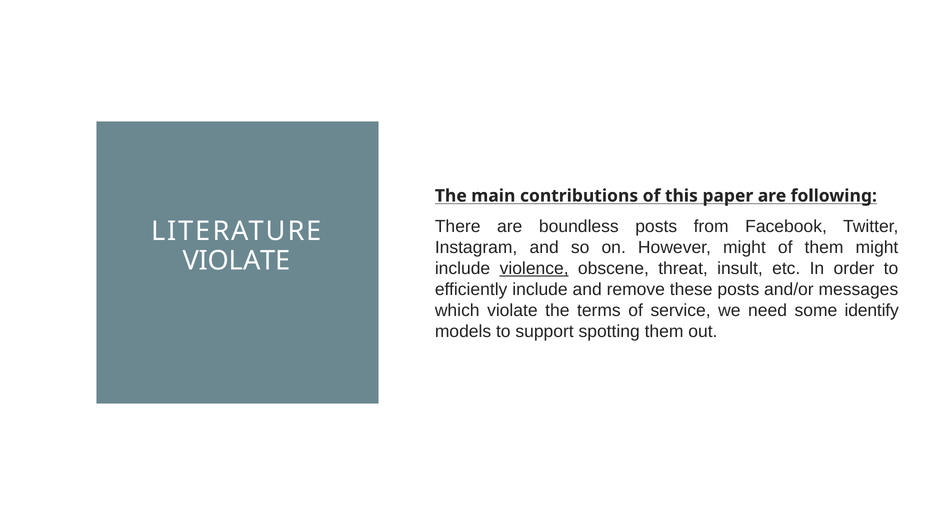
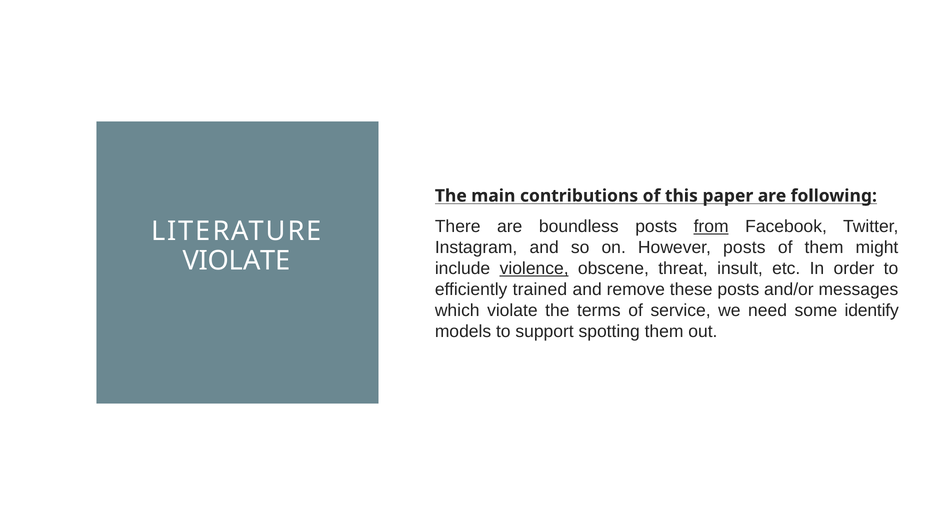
from underline: none -> present (711, 226)
However might: might -> posts (744, 247)
efficiently include: include -> trained (540, 289)
